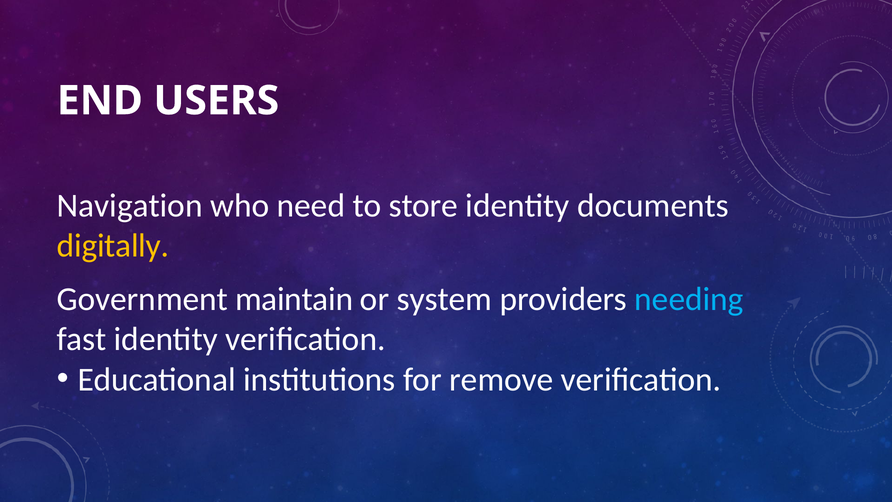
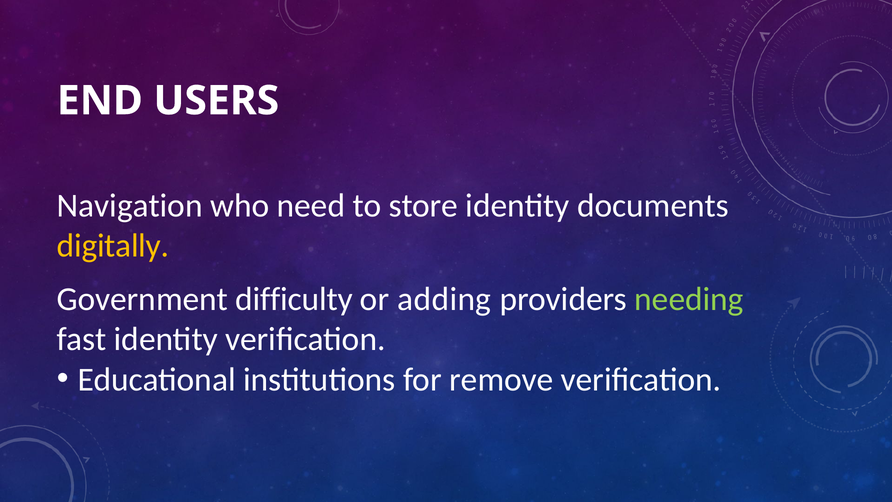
maintain: maintain -> difficulty (294, 299)
system: system -> adding (444, 299)
needing colour: light blue -> light green (689, 299)
